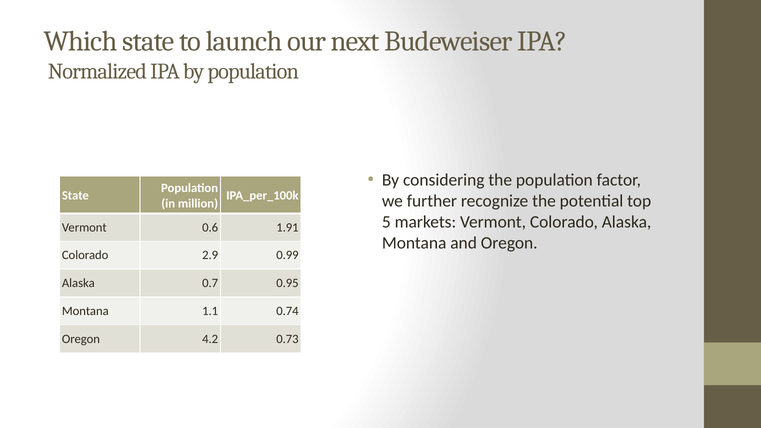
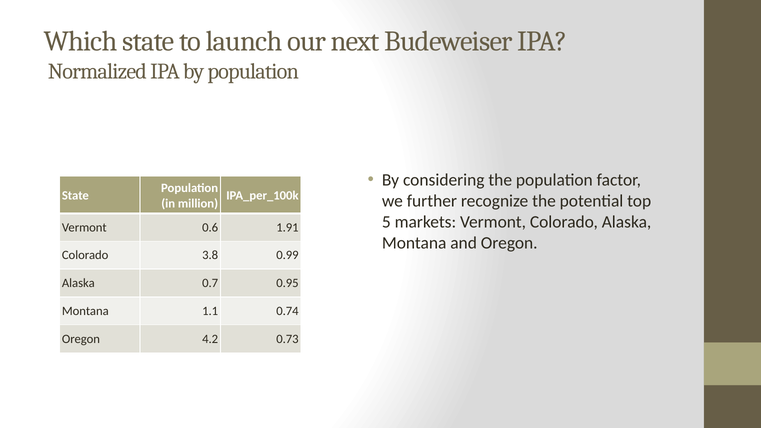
2.9: 2.9 -> 3.8 (210, 255)
